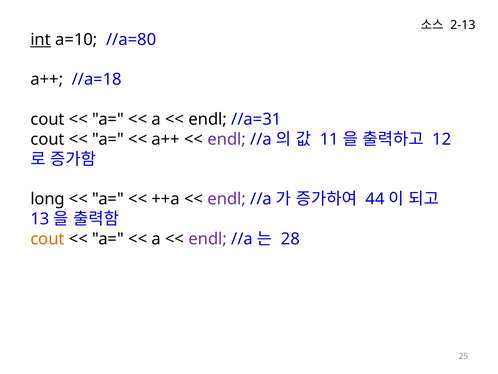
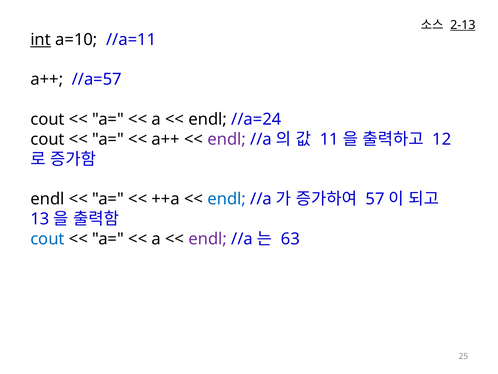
2-13 underline: none -> present (463, 25)
//a=80: //a=80 -> //a=11 (131, 40)
//a=18: //a=18 -> //a=57 (97, 79)
//a=31: //a=31 -> //a=24 (256, 119)
long: long -> endl (47, 199)
endl colour: purple -> blue (227, 199)
44: 44 -> 57 (375, 199)
cout colour: orange -> blue (47, 239)
28: 28 -> 63 (290, 239)
